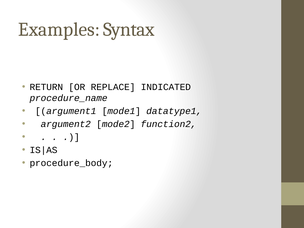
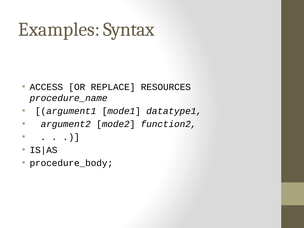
RETURN: RETURN -> ACCESS (46, 87)
INDICATED: INDICATED -> RESOURCES (166, 87)
